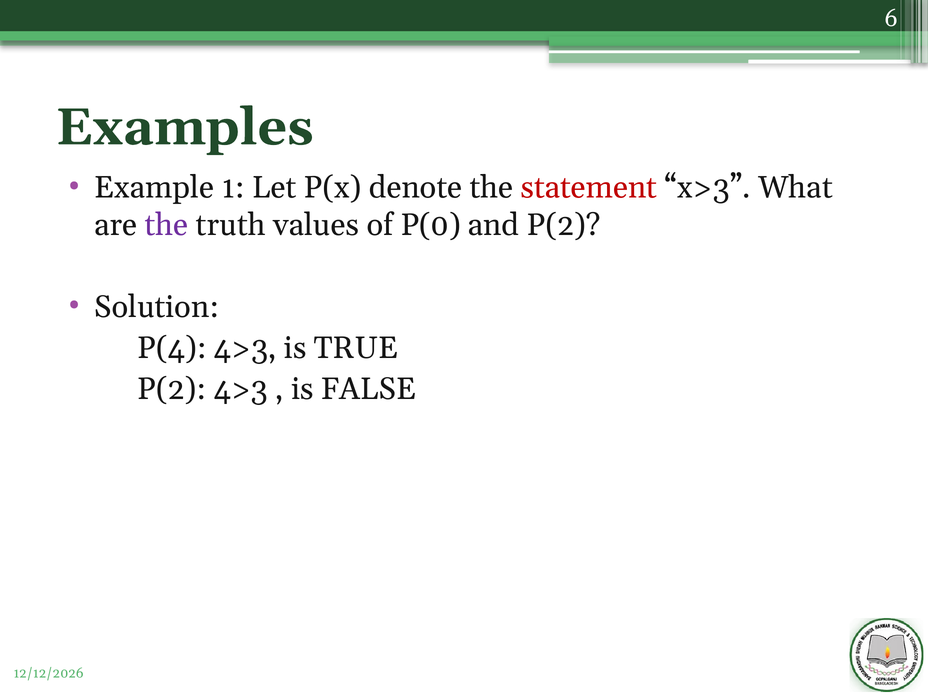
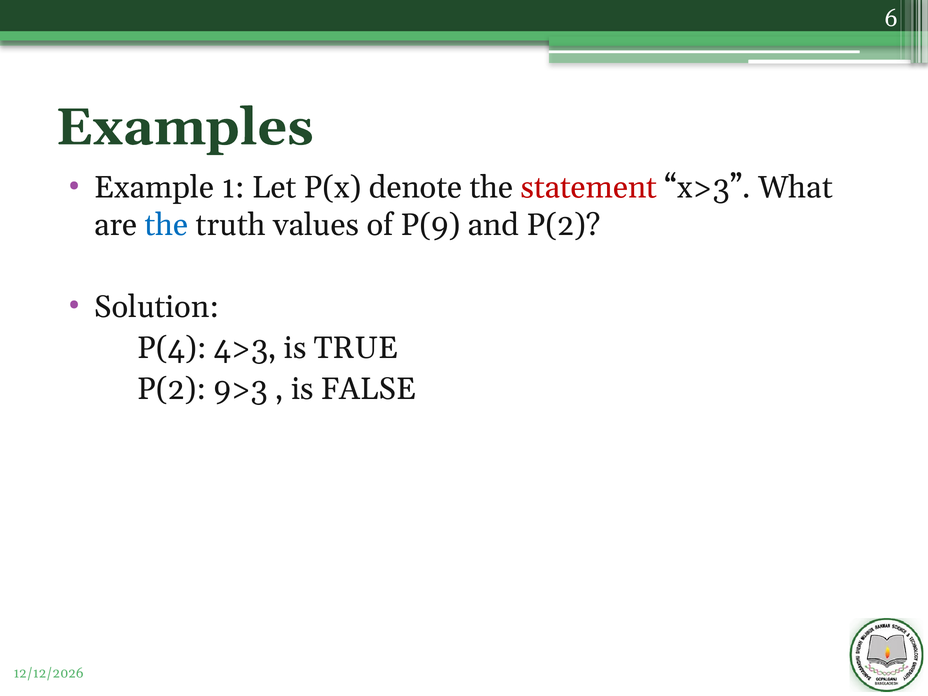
the colour: purple -> blue (167, 225)
P(0: P(0 -> P(9 (430, 225)
P(2 4>3: 4>3 -> 9>3 (241, 389)
